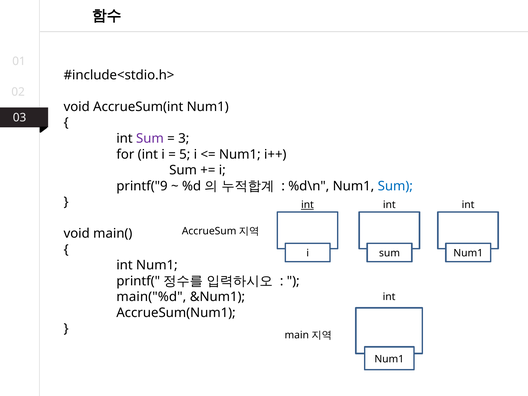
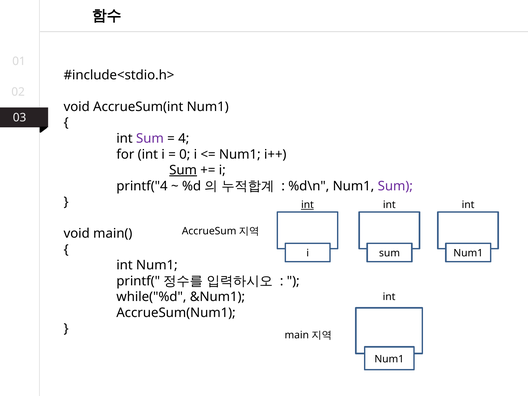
3: 3 -> 4 (184, 138)
5: 5 -> 0 (185, 154)
Sum underline: none -> present (183, 170)
printf("9: printf("9 -> printf("4 (142, 186)
Sum colour: blue -> purple (395, 186)
main("%d: main("%d -> while("%d (151, 297)
